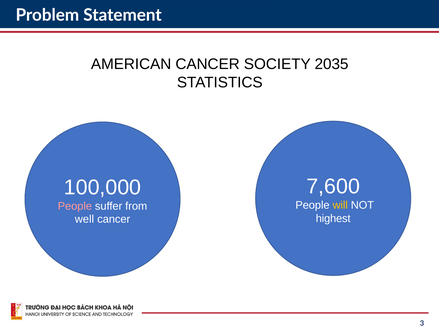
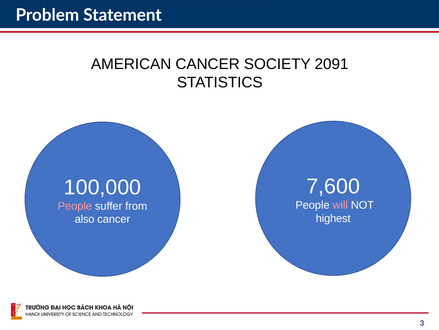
2035: 2035 -> 2091 (332, 64)
will colour: yellow -> pink (340, 205)
well: well -> also (85, 219)
